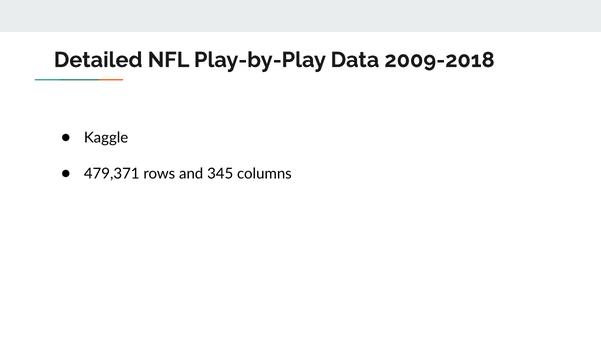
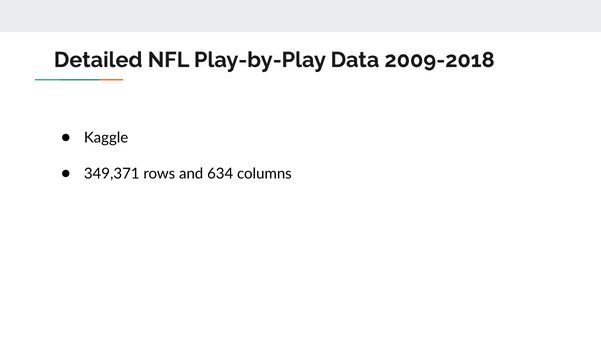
479,371: 479,371 -> 349,371 (112, 174)
345: 345 -> 634 (220, 174)
